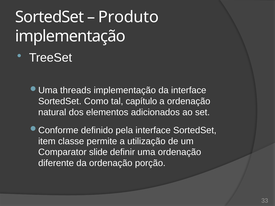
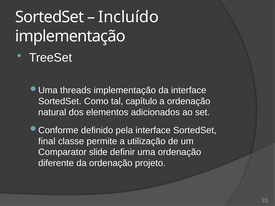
Produto: Produto -> Incluído (128, 17)
item: item -> final (47, 141)
porção: porção -> projeto (150, 163)
